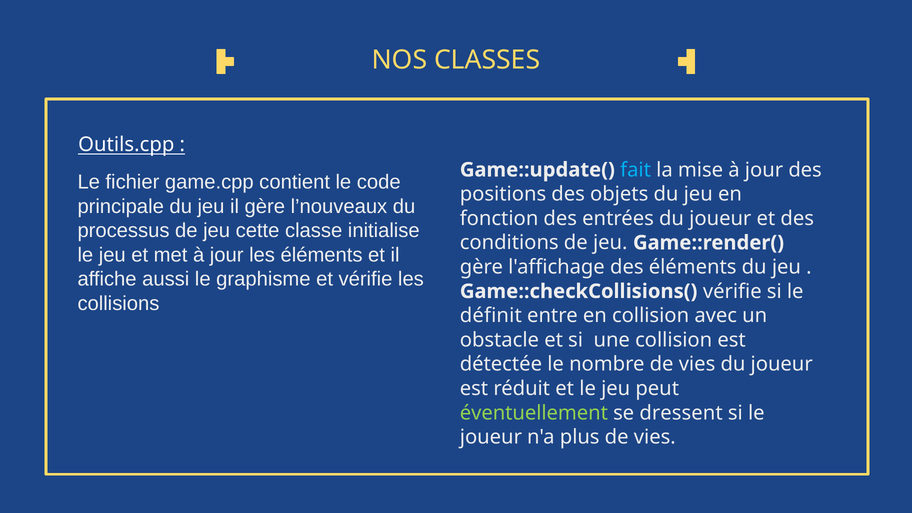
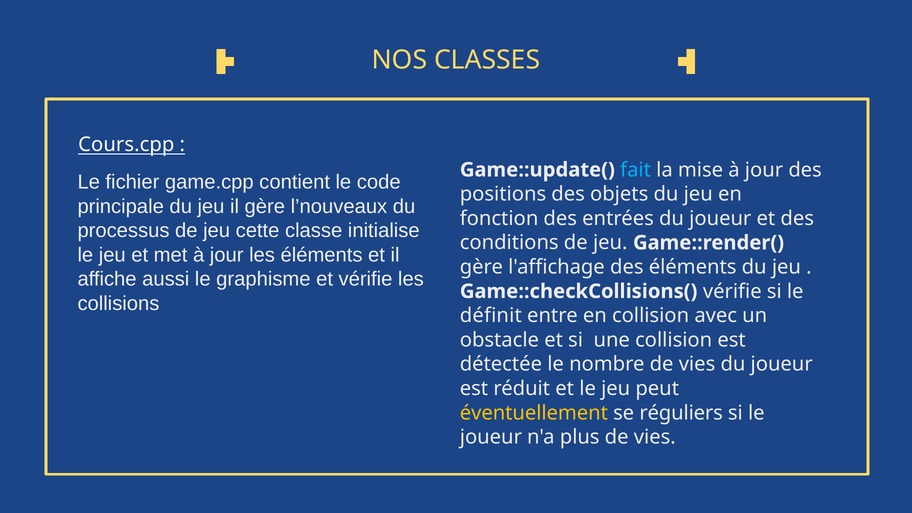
Outils.cpp: Outils.cpp -> Cours.cpp (126, 145)
éventuellement colour: light green -> yellow (534, 413)
dressent: dressent -> réguliers (681, 413)
